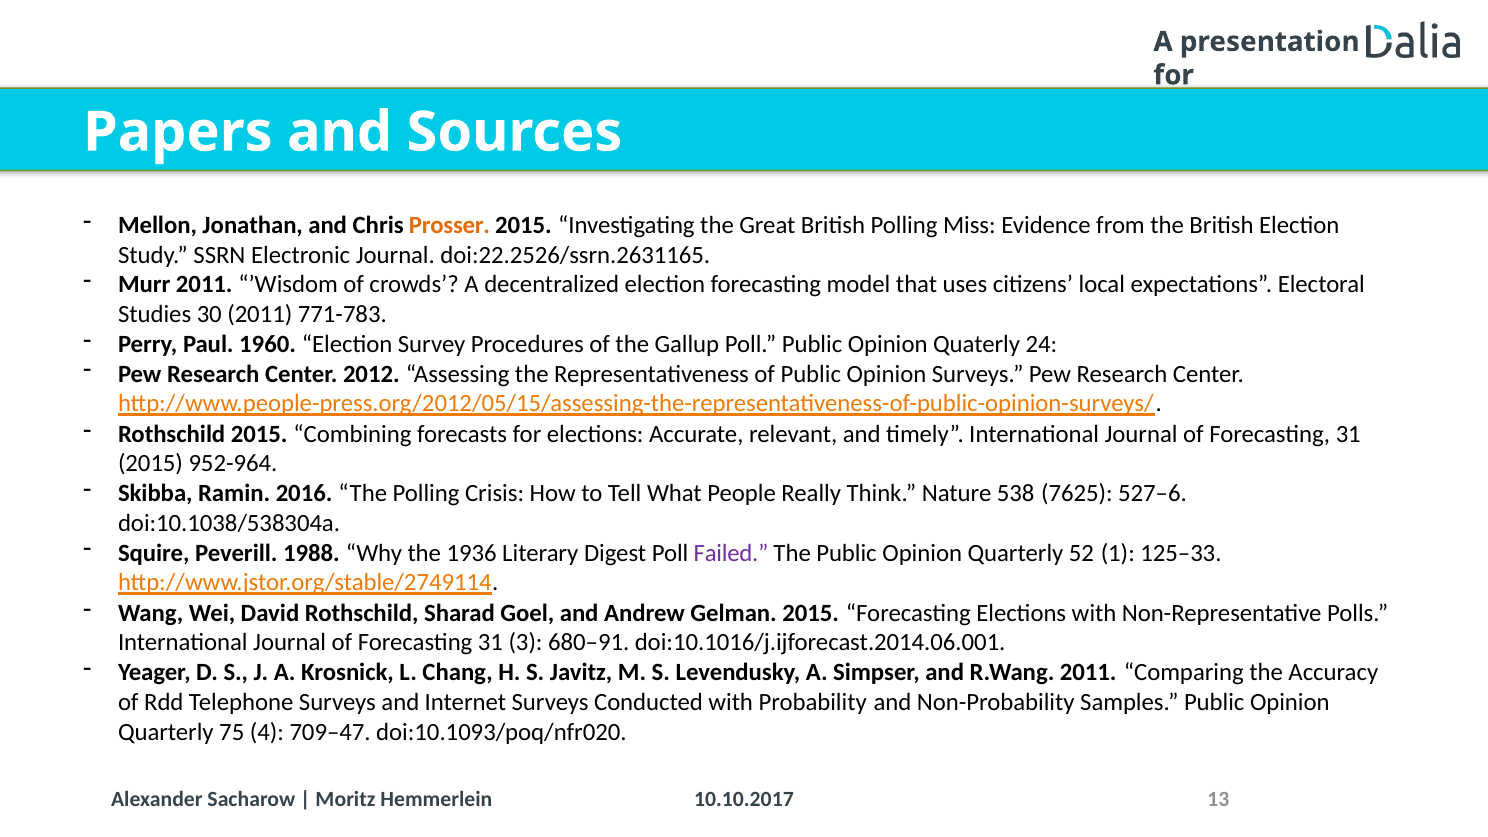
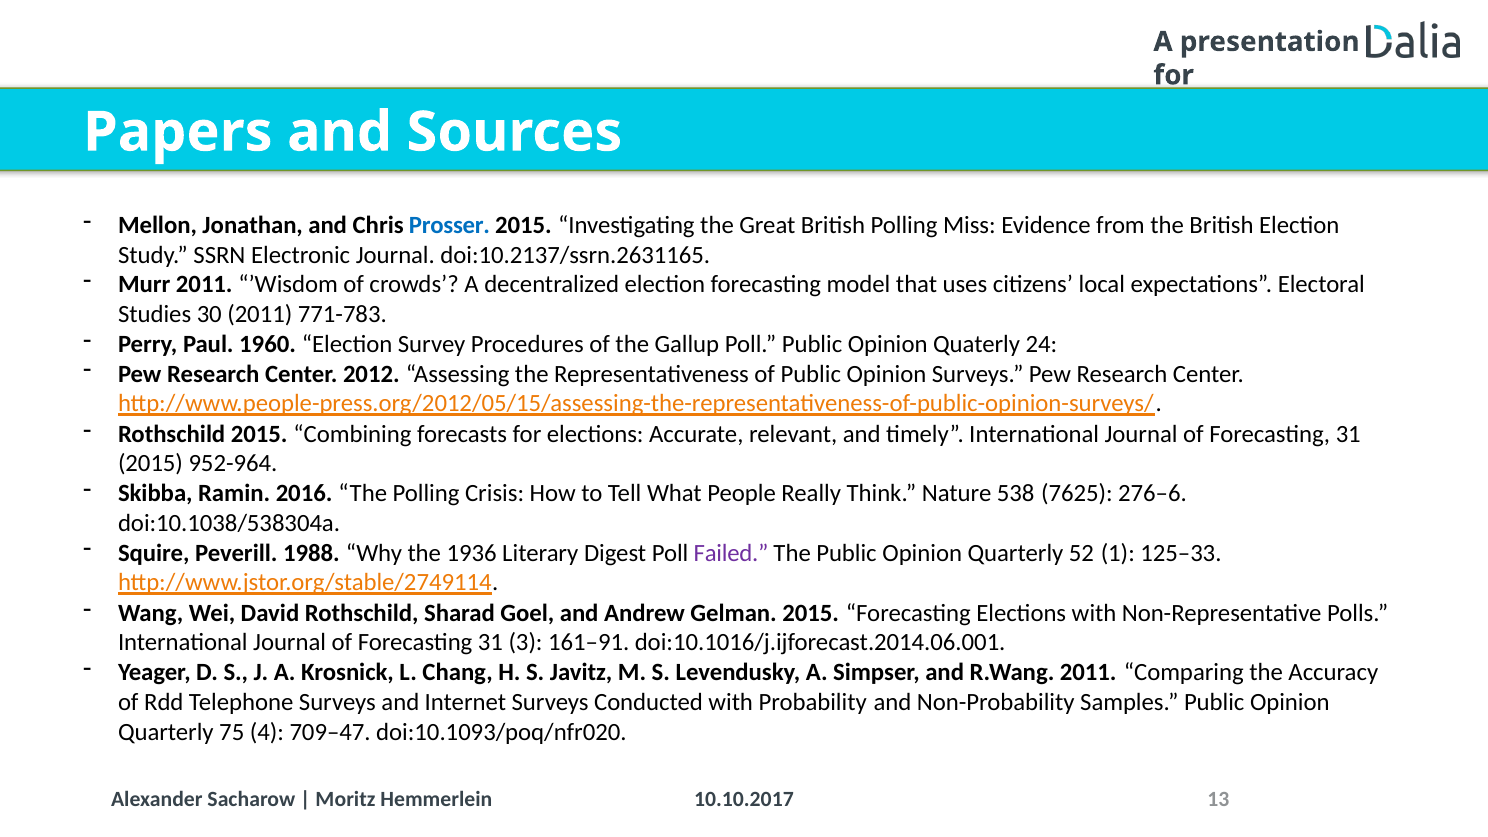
Prosser colour: orange -> blue (450, 225)
doi:22.2526/ssrn.2631165: doi:22.2526/ssrn.2631165 -> doi:10.2137/ssrn.2631165 (575, 255)
527–6: 527–6 -> 276–6 (1153, 493)
680–91: 680–91 -> 161–91 (589, 643)
